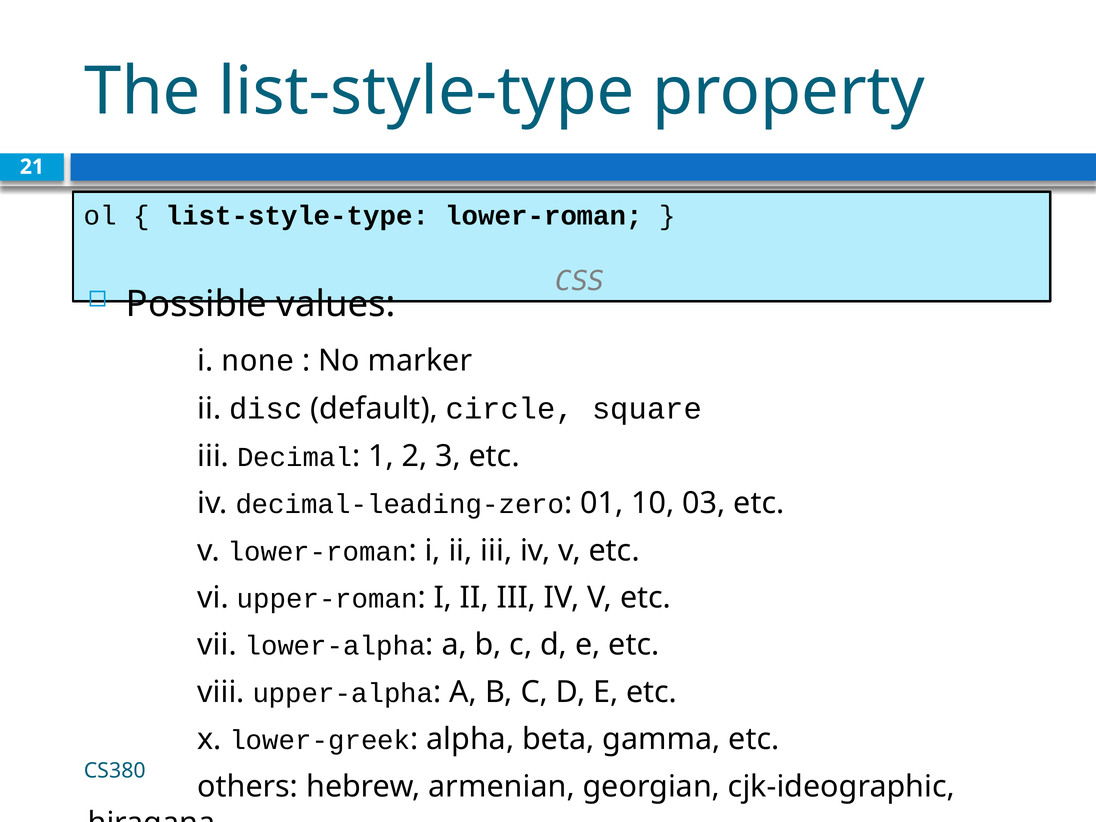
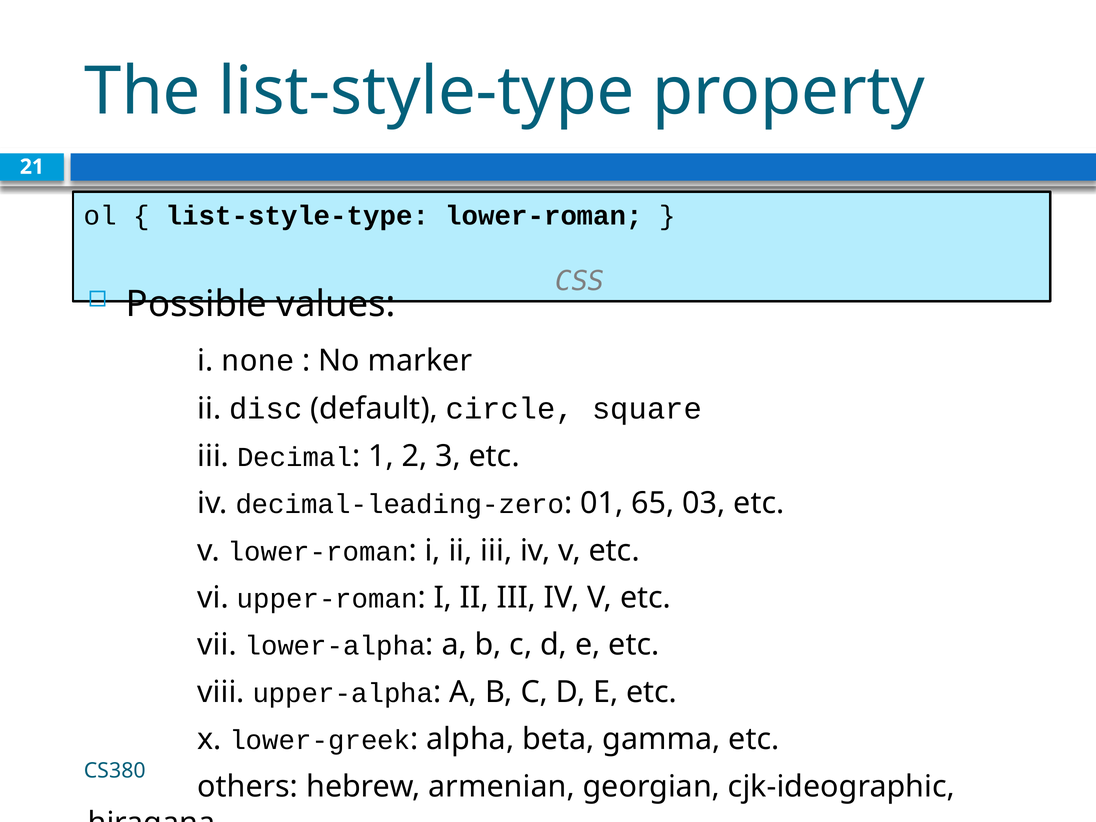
10: 10 -> 65 (653, 503)
